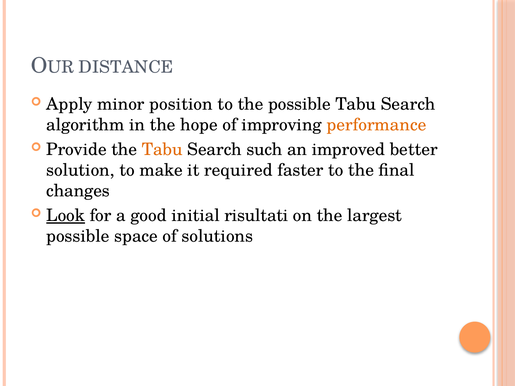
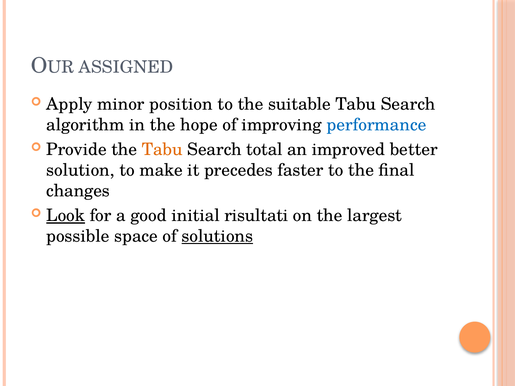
DISTANCE: DISTANCE -> ASSIGNED (126, 67)
the possible: possible -> suitable (299, 104)
performance colour: orange -> blue (376, 125)
such: such -> total (264, 150)
required: required -> precedes (238, 170)
solutions underline: none -> present (217, 236)
